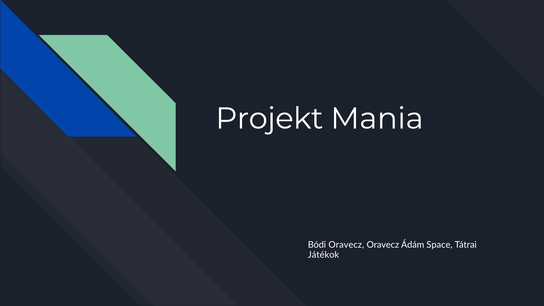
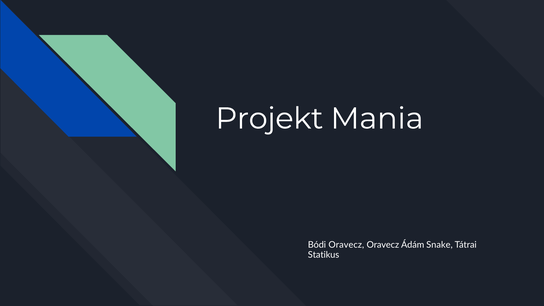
Space: Space -> Snake (439, 245)
Játékok: Játékok -> Statikus (324, 255)
